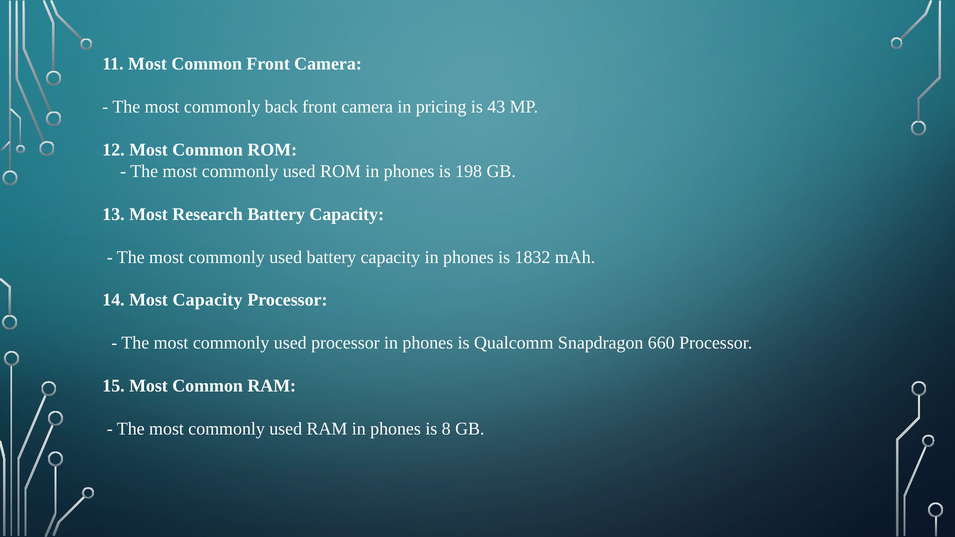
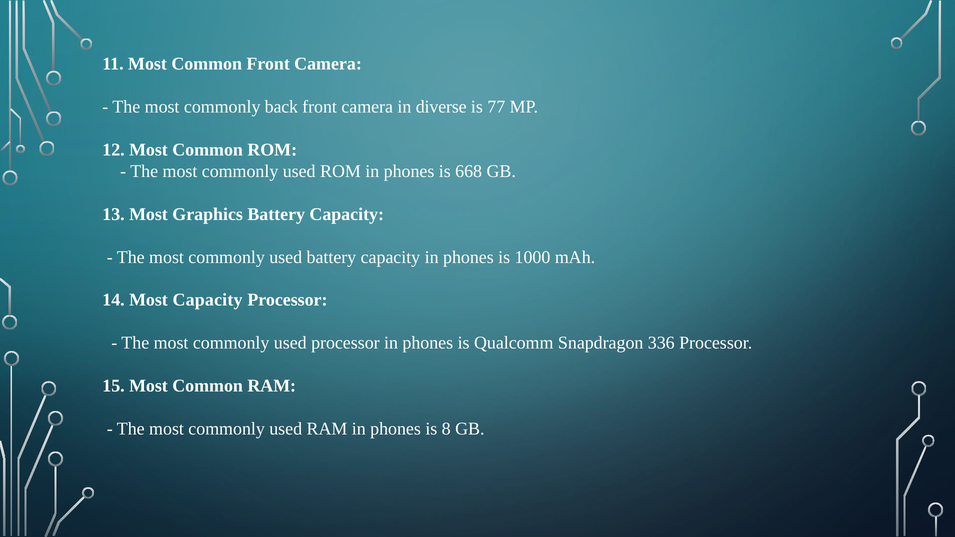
pricing: pricing -> diverse (441, 107)
43: 43 -> 77 (496, 107)
198: 198 -> 668 (469, 171)
Research: Research -> Graphics (208, 214)
1832: 1832 -> 1000 (532, 257)
660: 660 -> 336 (661, 343)
